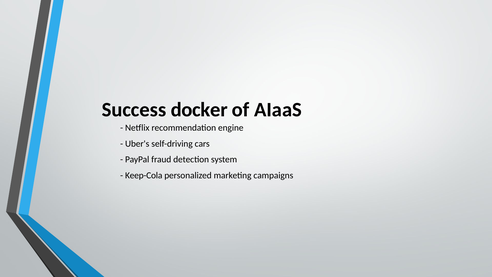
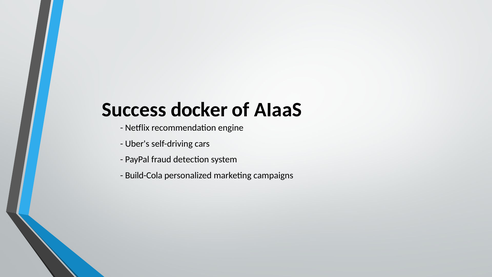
Keep-Cola: Keep-Cola -> Build-Cola (144, 175)
